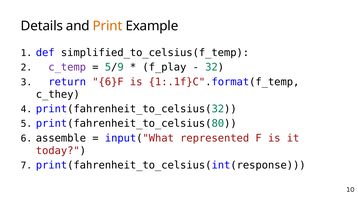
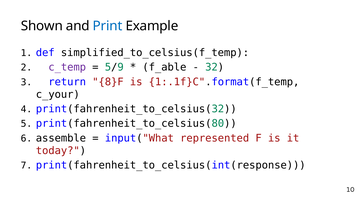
Details: Details -> Shown (42, 26)
Print colour: orange -> blue (108, 26)
f_play: f_play -> f_able (164, 67)
6}F: 6}F -> 8}F (108, 82)
c_they: c_they -> c_your (58, 95)
